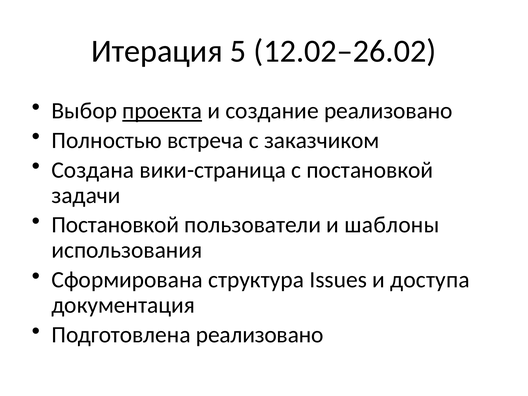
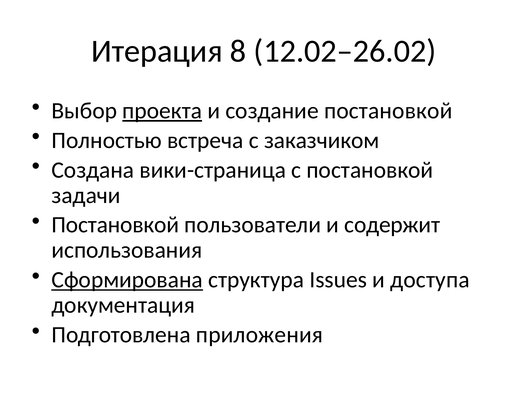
5: 5 -> 8 (238, 51)
создание реализовано: реализовано -> постановкой (388, 111)
шаблоны: шаблоны -> содержит (392, 225)
Сформирована underline: none -> present (127, 280)
Подготовлена реализовано: реализовано -> приложения (260, 335)
